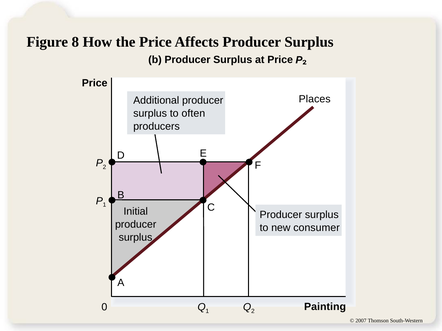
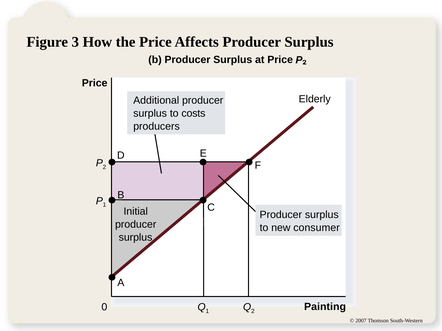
8: 8 -> 3 (75, 42)
Places: Places -> Elderly (315, 99)
often: often -> costs (193, 114)
